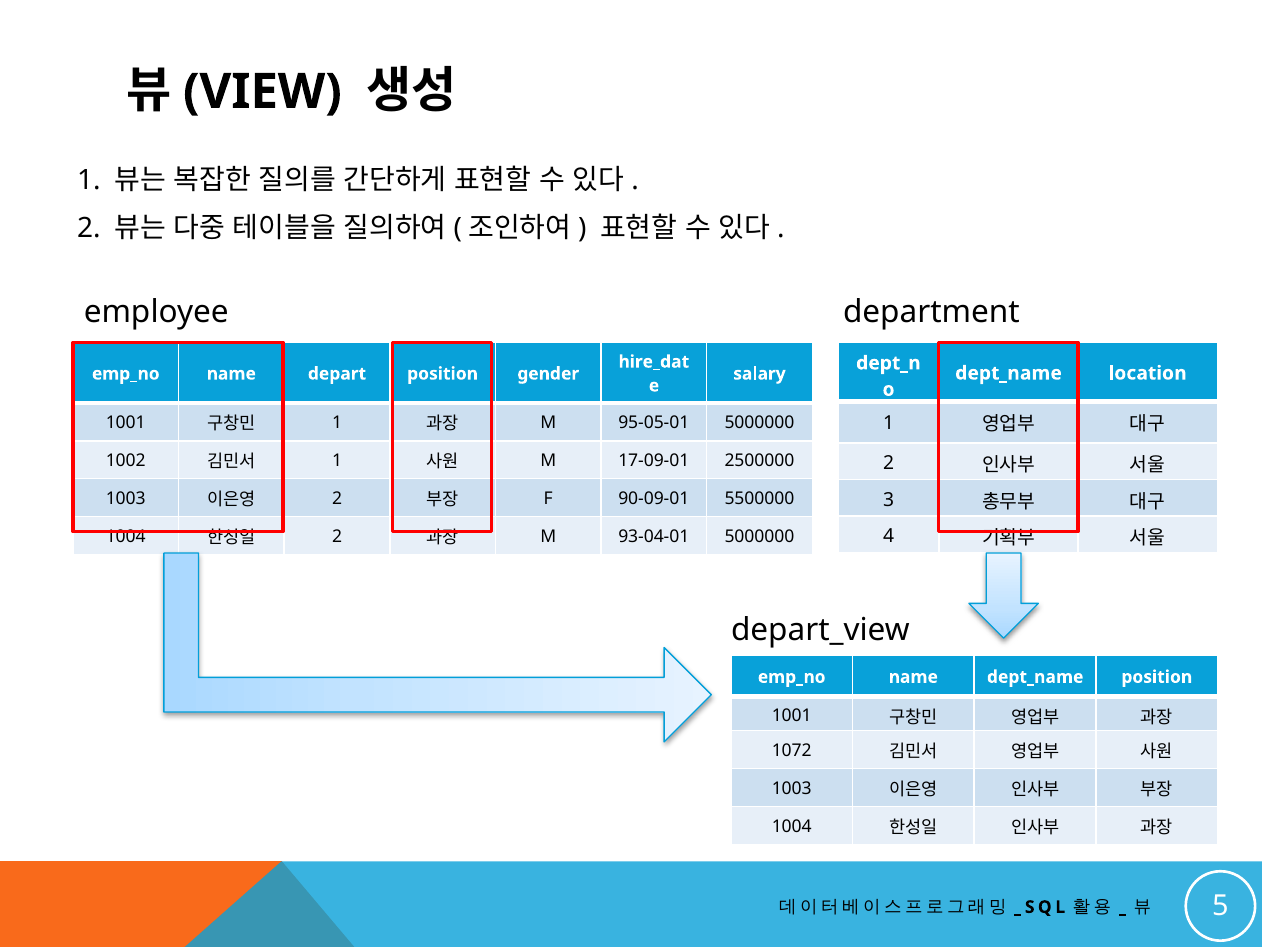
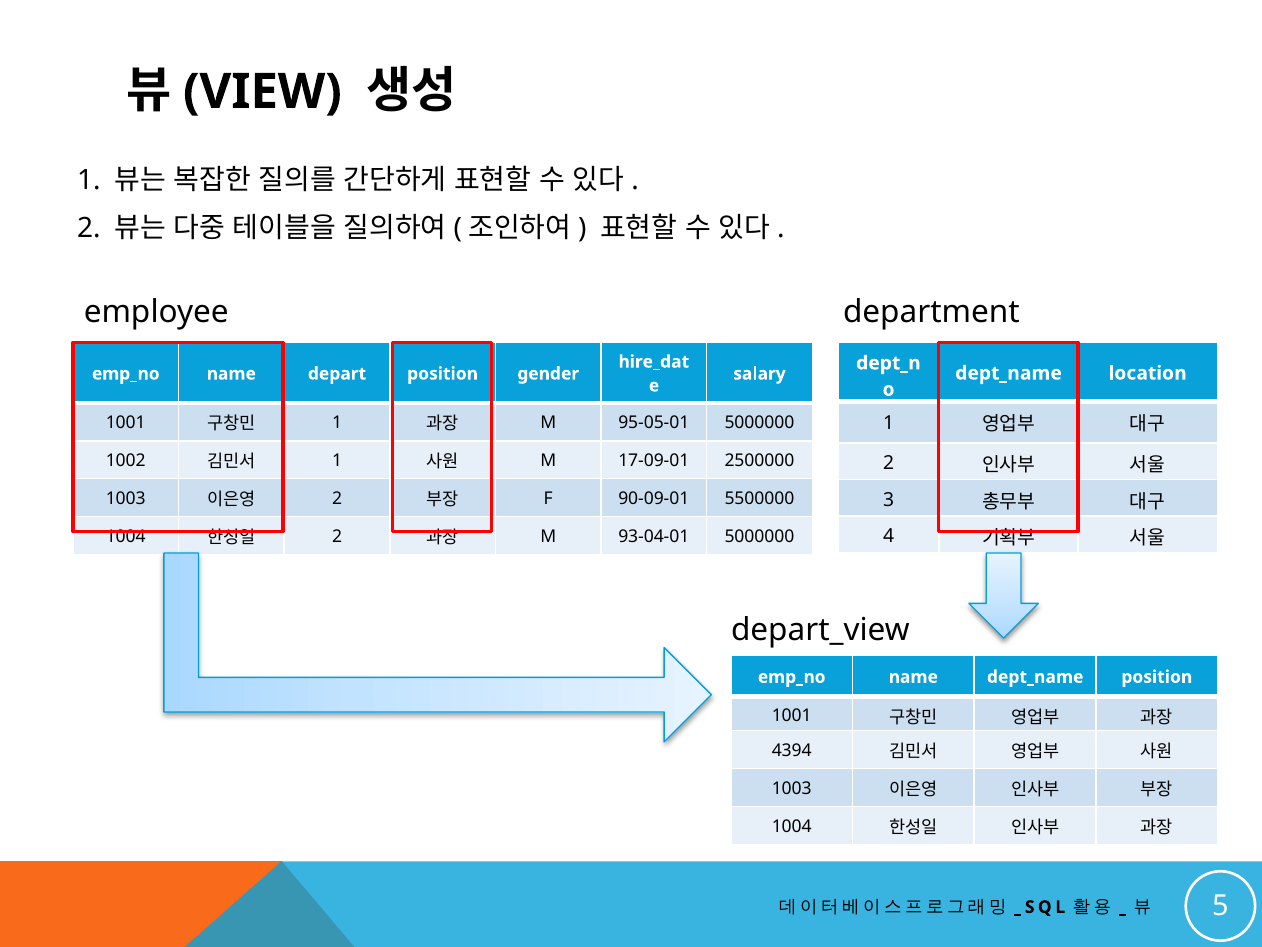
1072: 1072 -> 4394 (792, 750)
